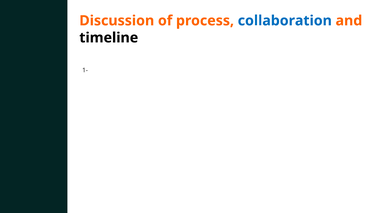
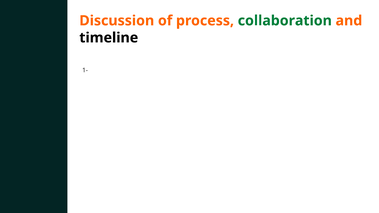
collaboration colour: blue -> green (285, 21)
